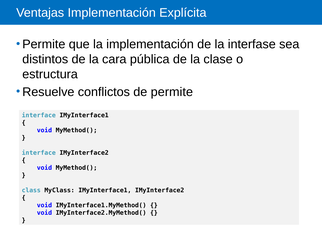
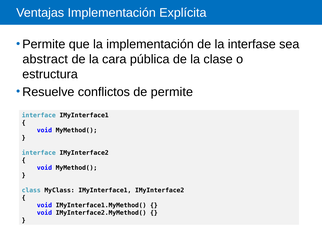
distintos: distintos -> abstract (45, 59)
